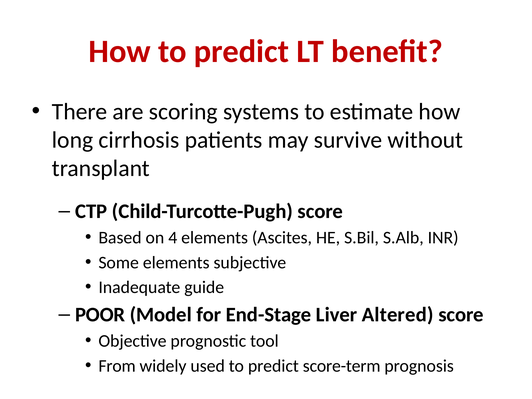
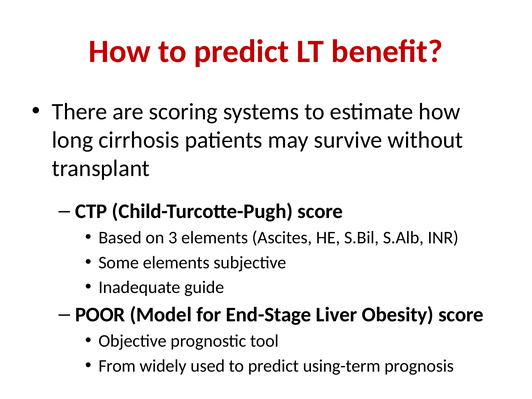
4: 4 -> 3 (173, 238)
Altered: Altered -> Obesity (398, 315)
score-term: score-term -> using-term (342, 366)
